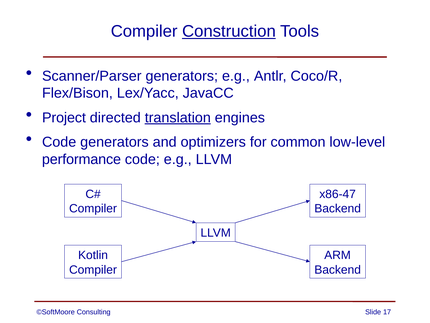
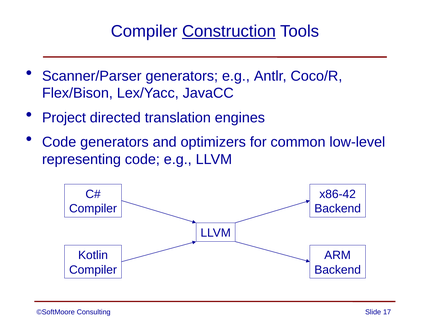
translation underline: present -> none (178, 117)
performance: performance -> representing (81, 159)
x86-47: x86-47 -> x86-42 (338, 194)
